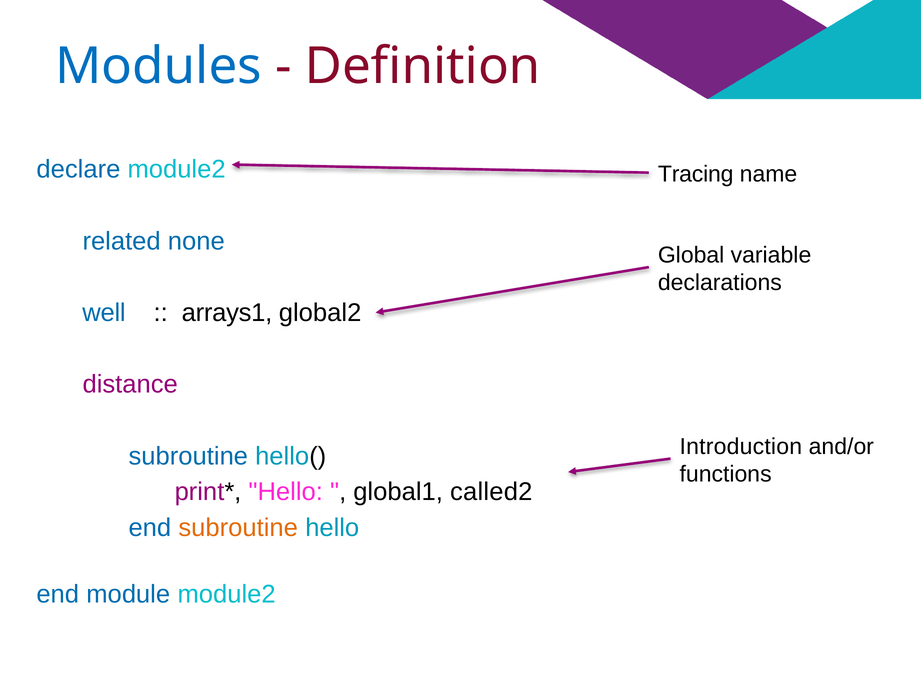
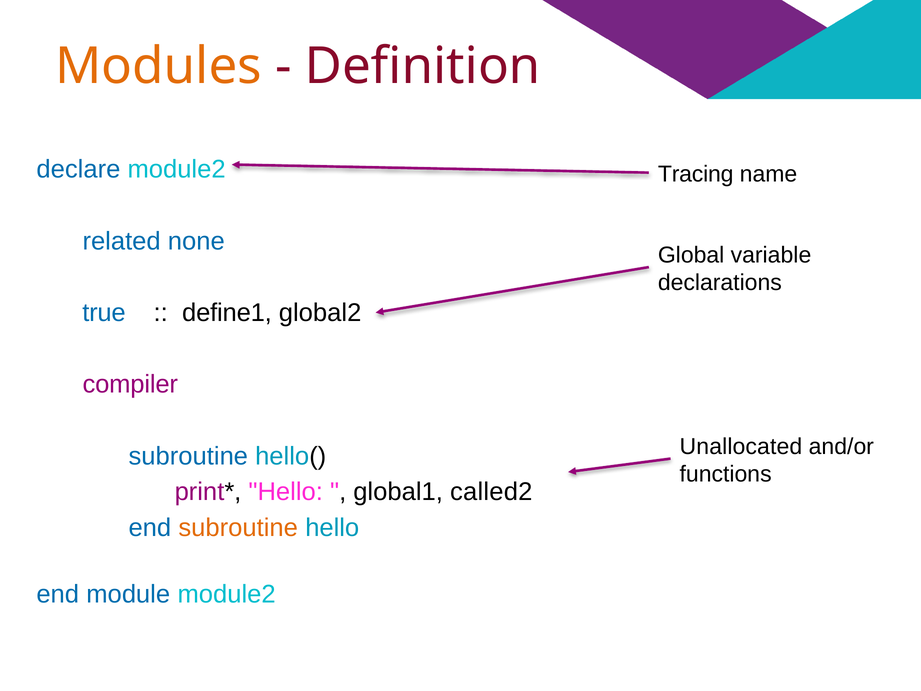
Modules colour: blue -> orange (158, 66)
well: well -> true (104, 313)
arrays1: arrays1 -> define1 (227, 313)
distance: distance -> compiler (130, 384)
Introduction: Introduction -> Unallocated (741, 446)
